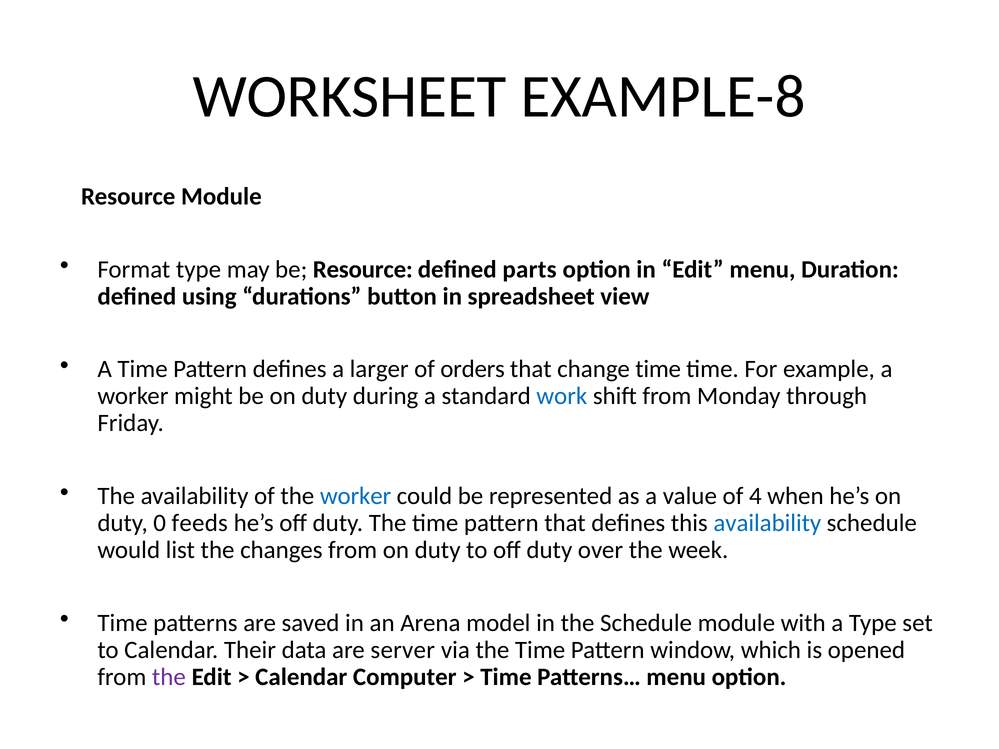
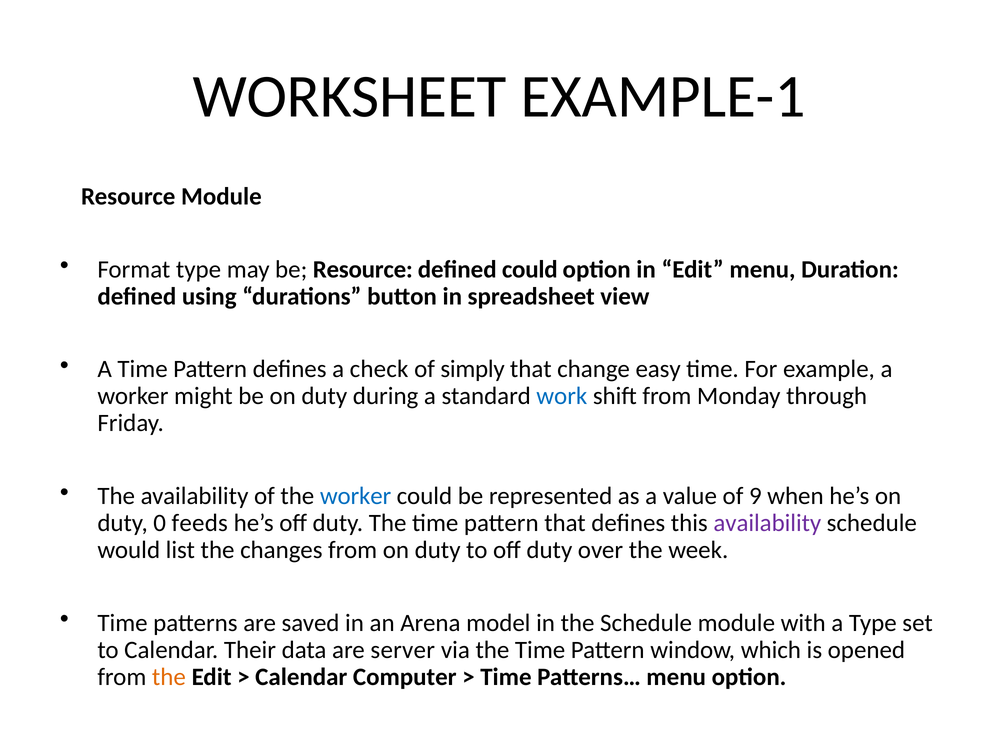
EXAMPLE-8: EXAMPLE-8 -> EXAMPLE-1 (663, 97)
defined parts: parts -> could (530, 269)
larger: larger -> check (379, 369)
orders: orders -> simply (473, 369)
change time: time -> easy (658, 369)
4: 4 -> 9 (755, 496)
availability colour: blue -> purple (767, 523)
the colour: purple -> orange (169, 677)
